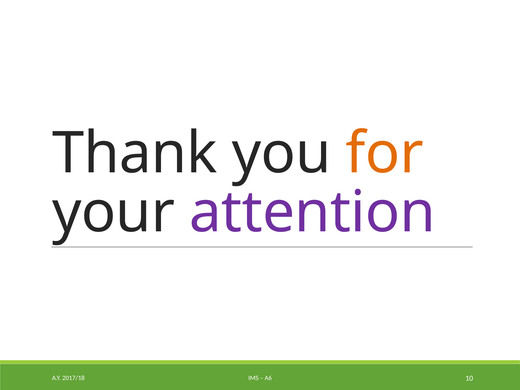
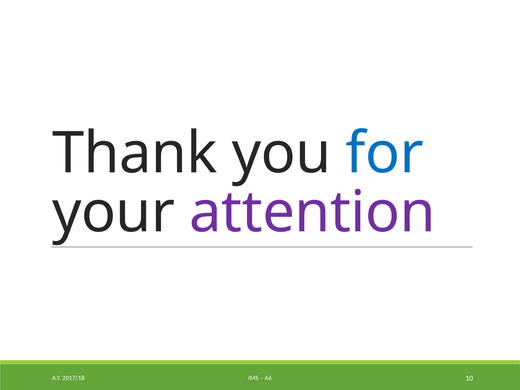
for colour: orange -> blue (385, 154)
